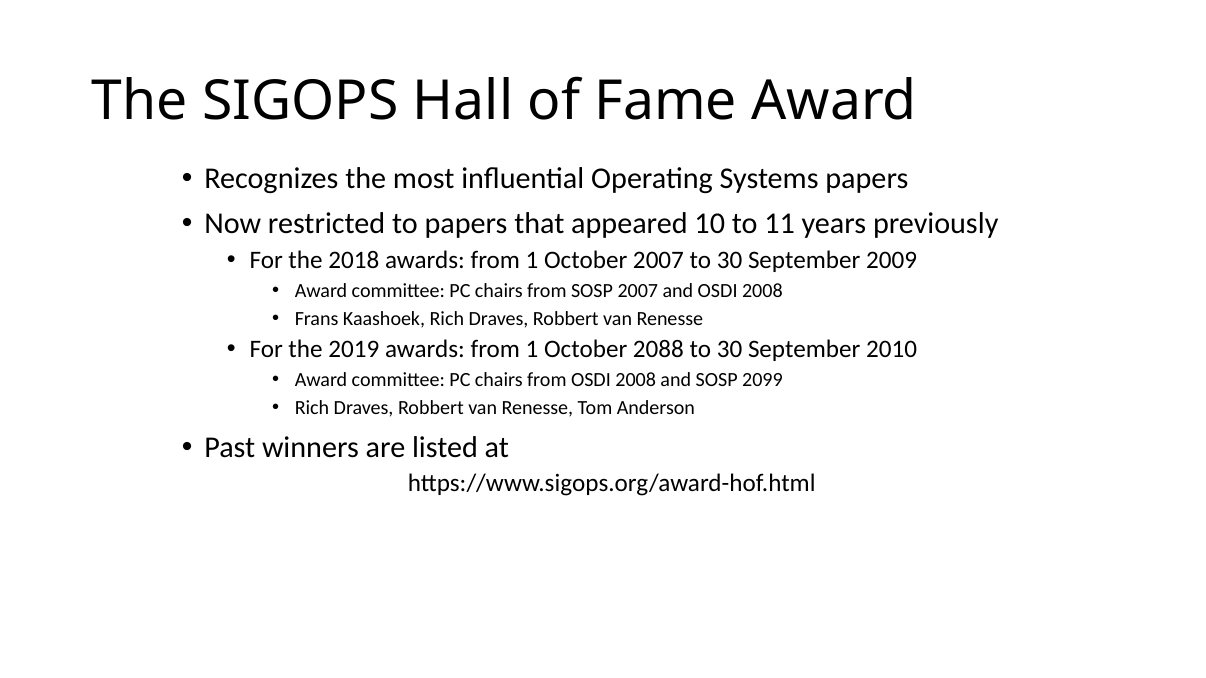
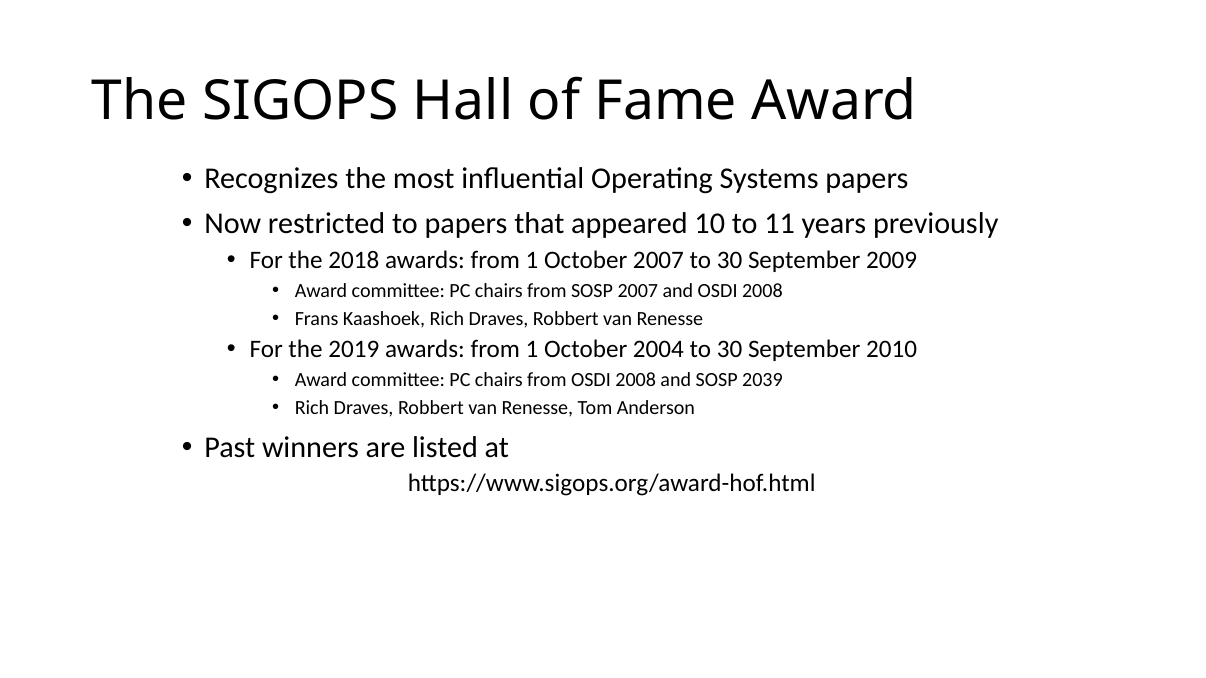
2088: 2088 -> 2004 (658, 349)
2099: 2099 -> 2039 (762, 380)
